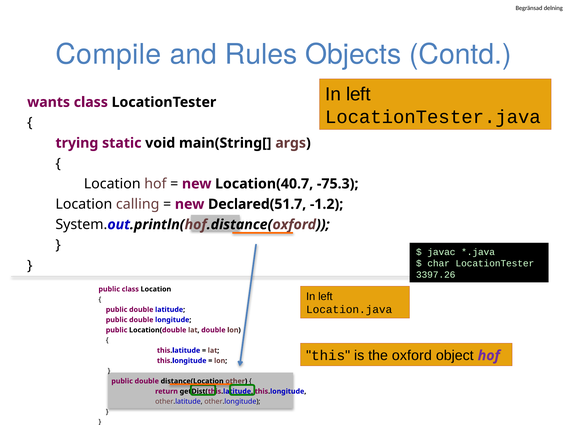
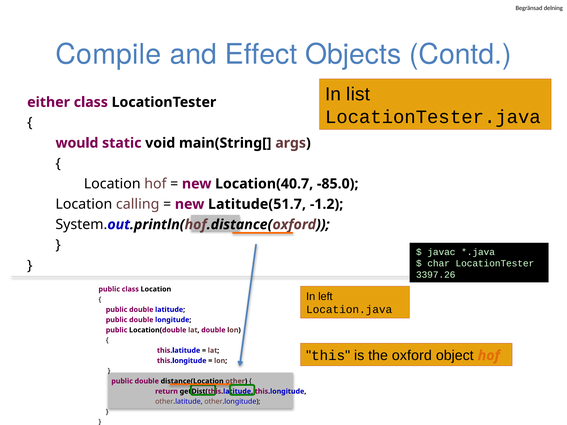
Rules: Rules -> Effect (261, 54)
left: left -> list (358, 94)
wants: wants -> either (49, 102)
trying: trying -> would (77, 143)
-75.3: -75.3 -> -85.0 (338, 184)
Declared(51.7: Declared(51.7 -> Latitude(51.7 (257, 204)
hof colour: purple -> orange (489, 356)
